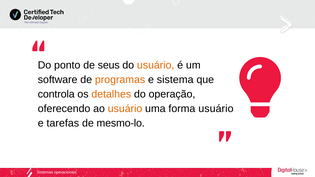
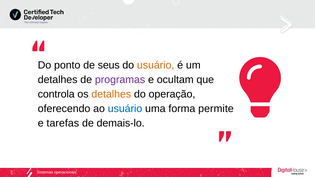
software: software -> detalhes (58, 80)
programas colour: orange -> purple (120, 80)
sistema: sistema -> ocultam (175, 80)
usuário colour: orange -> blue (125, 109)
forma usuário: usuário -> permite (216, 109)
mesmo-lo: mesmo-lo -> demais-lo (121, 123)
